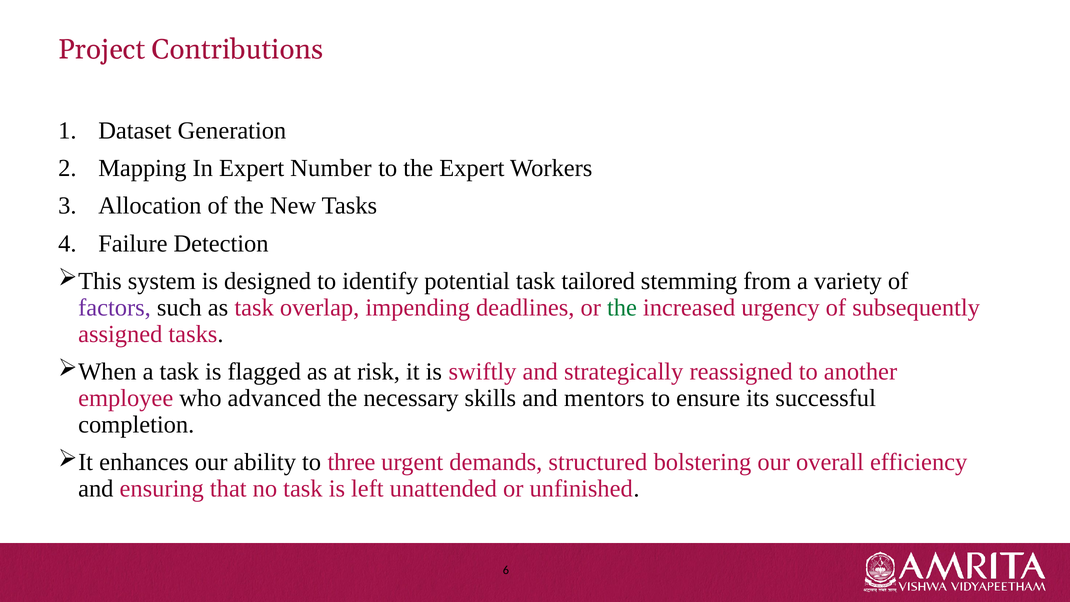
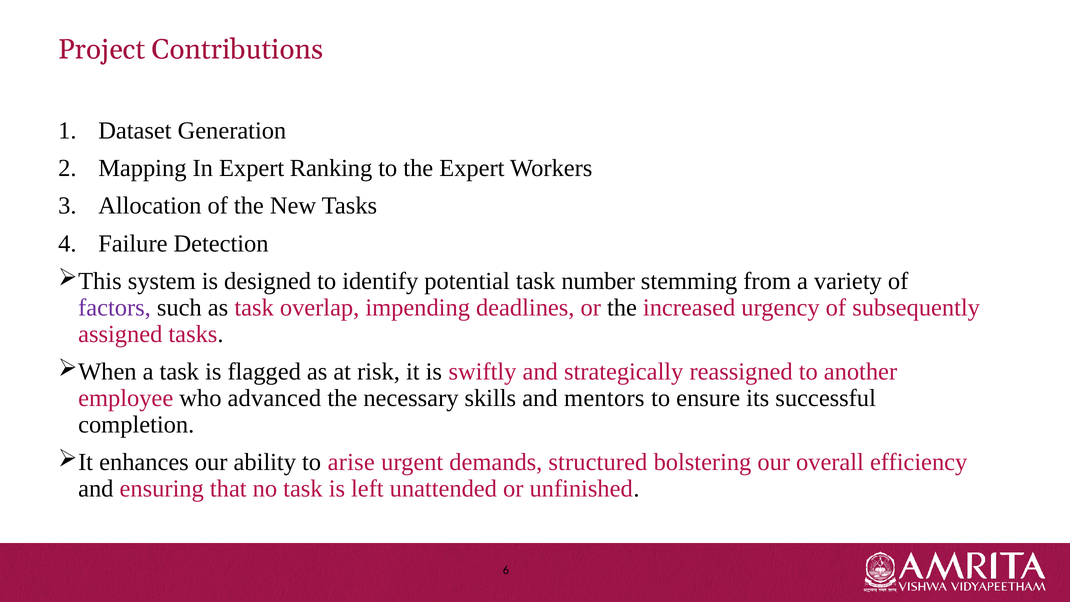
Number: Number -> Ranking (331, 168)
tailored: tailored -> number (598, 281)
the colour: green -> black (622, 307)
three: three -> arise (351, 462)
